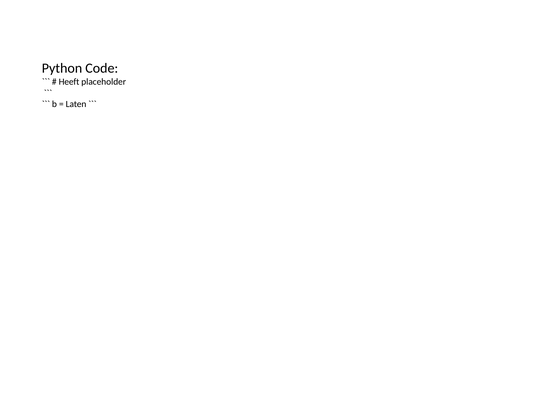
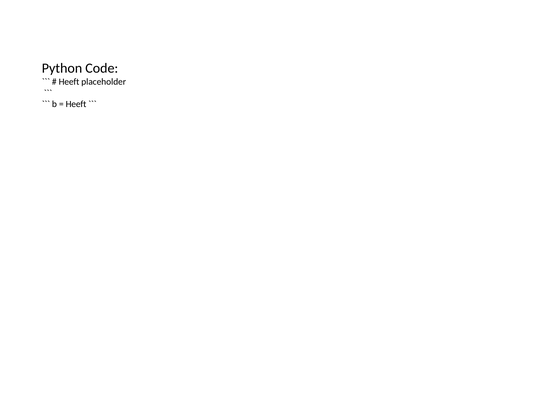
Laten: Laten -> Heeft (76, 104)
